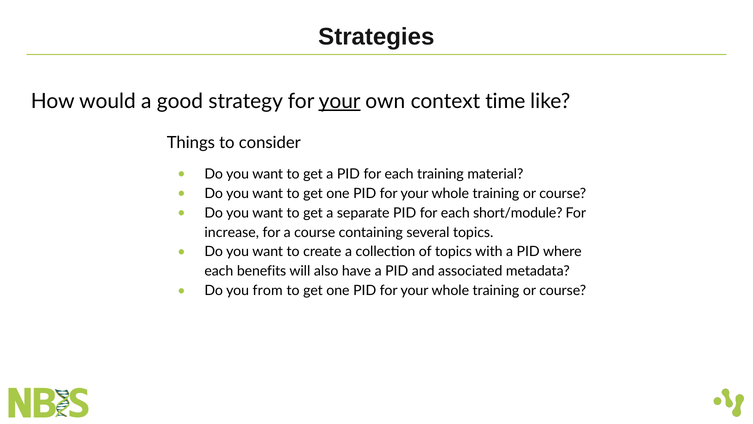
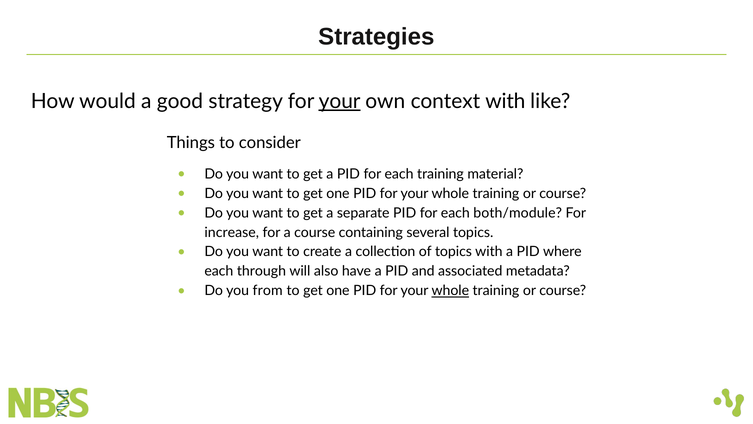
context time: time -> with (505, 101)
short/module: short/module -> both/module (518, 213)
benefits: benefits -> through (261, 271)
whole underline: none -> present (450, 290)
